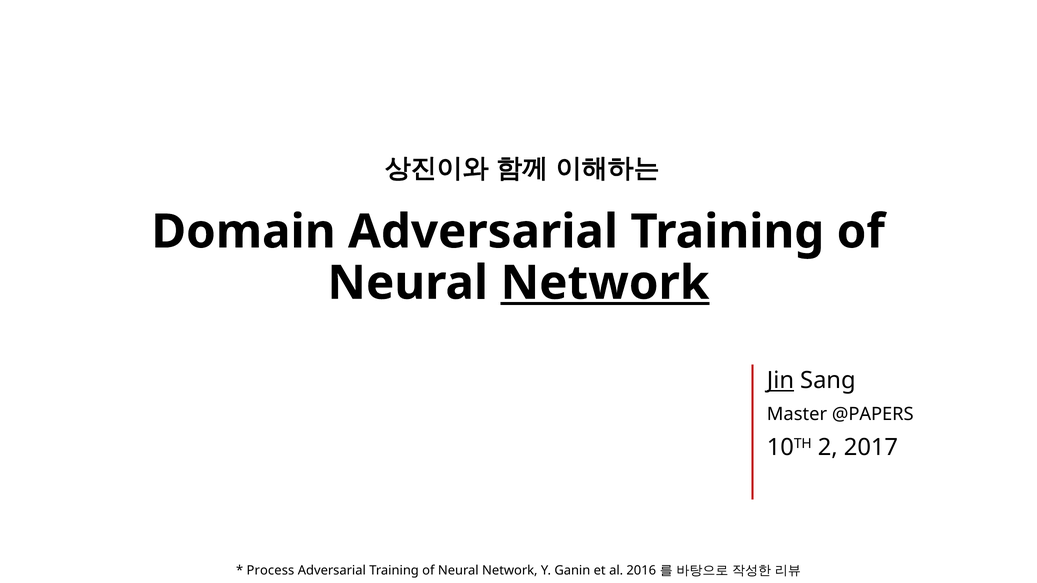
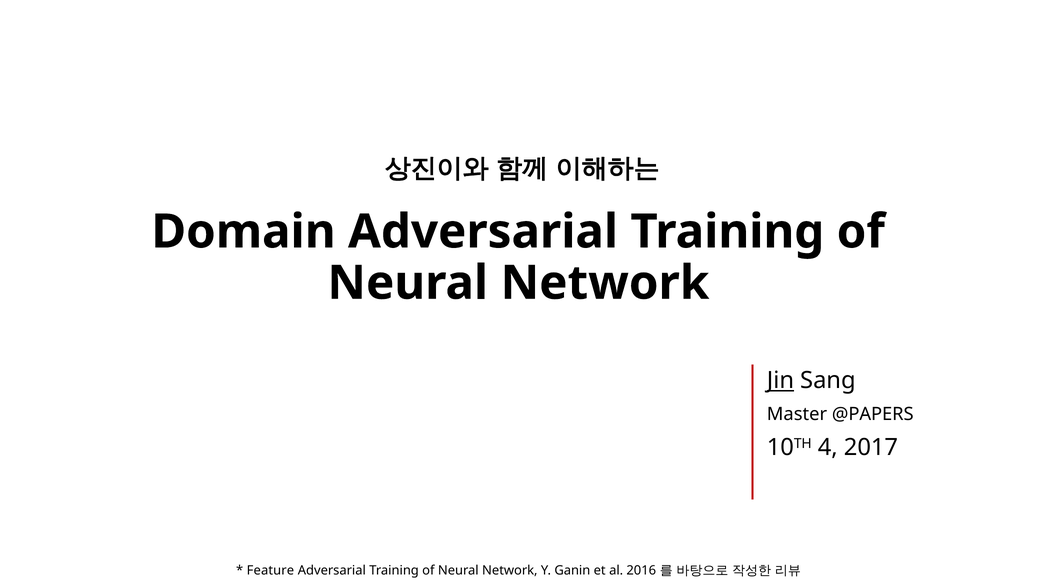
Network underline: present -> none (605, 283)
2: 2 -> 4 (828, 448)
Process: Process -> Feature (270, 571)
